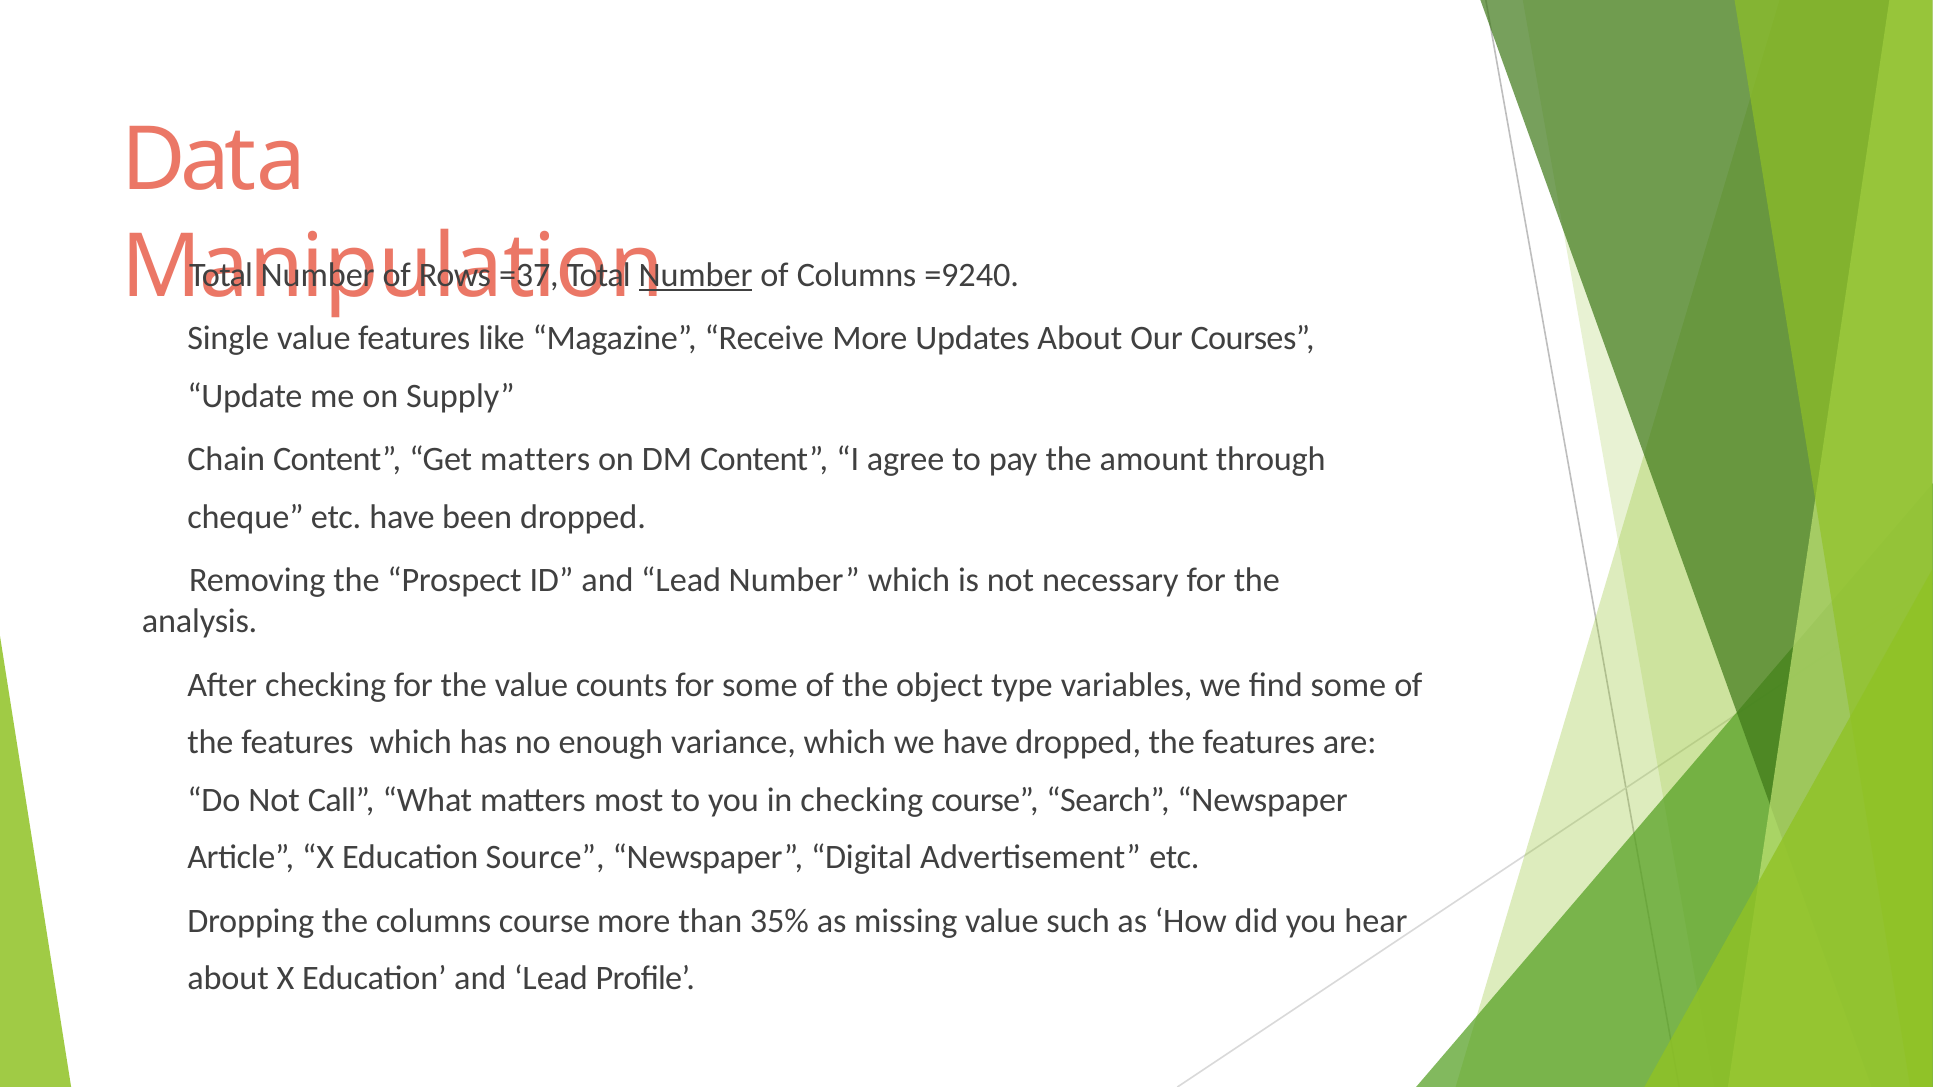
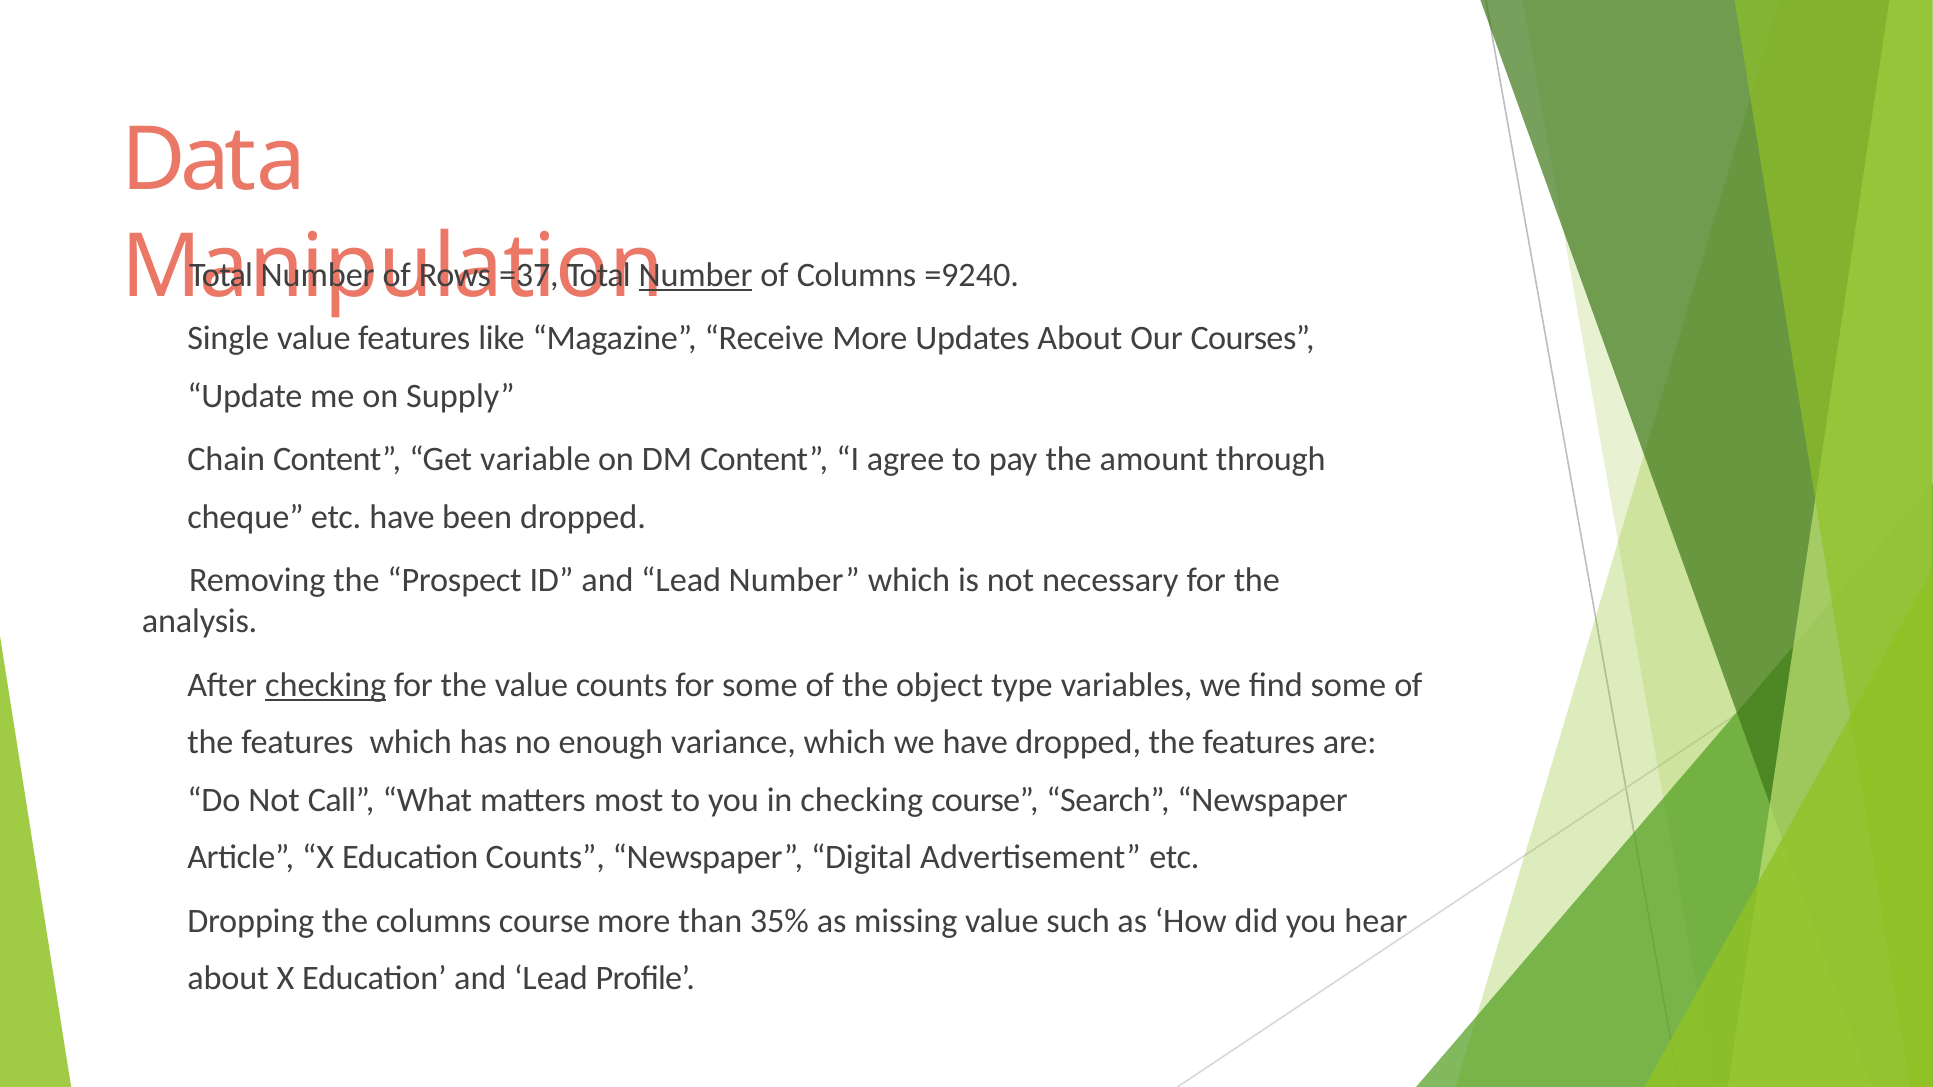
Get matters: matters -> variable (535, 459)
checking underline: none -> present (326, 685)
Education Source: Source -> Counts (545, 858)
